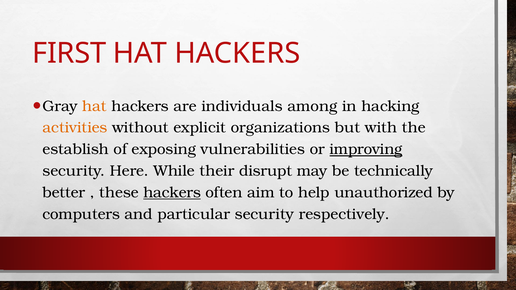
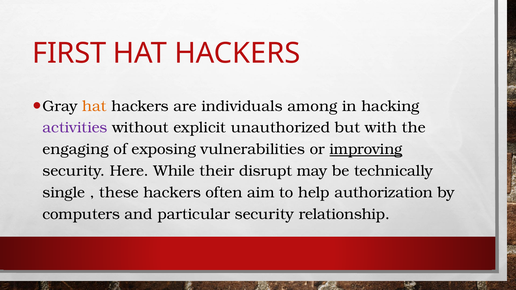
activities colour: orange -> purple (75, 128)
organizations: organizations -> unauthorized (280, 128)
establish: establish -> engaging (76, 149)
better: better -> single (64, 193)
hackers underline: present -> none (172, 193)
unauthorized: unauthorized -> authorization (384, 193)
respectively: respectively -> relationship (344, 214)
